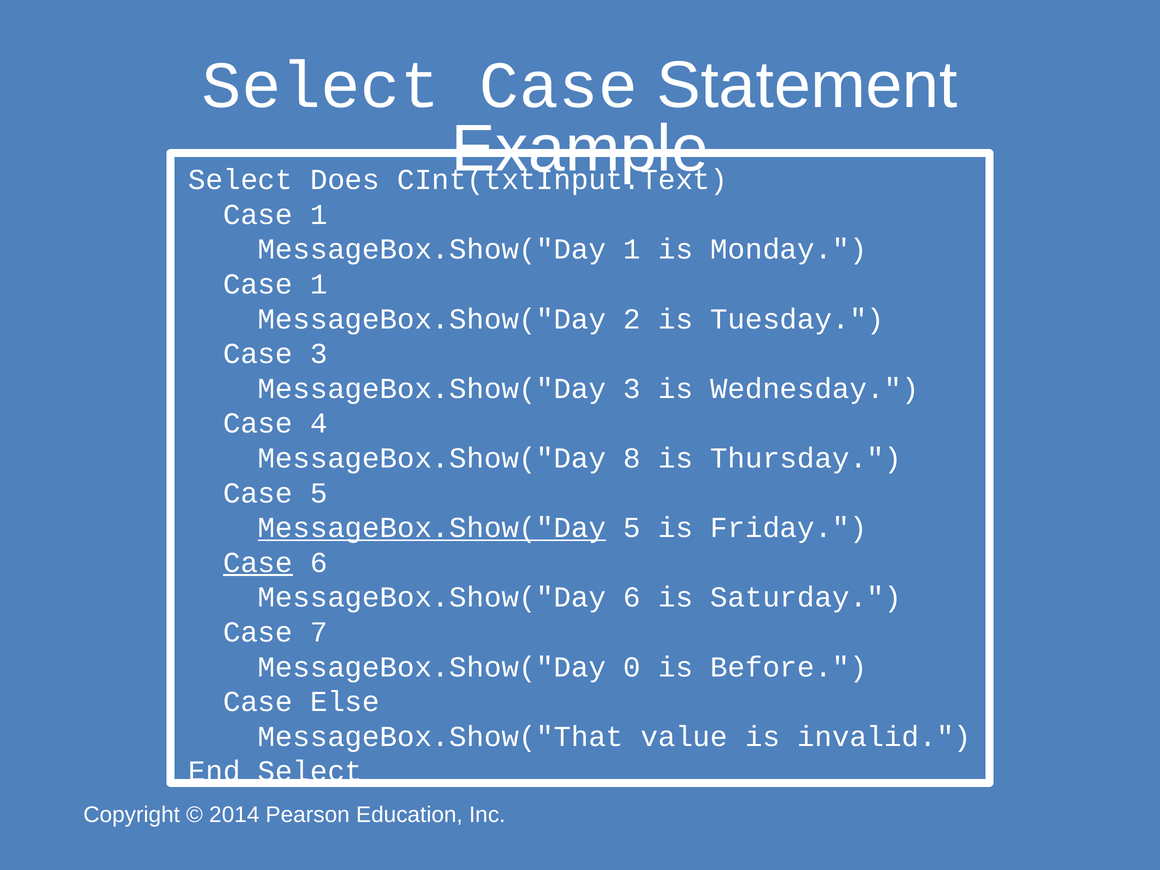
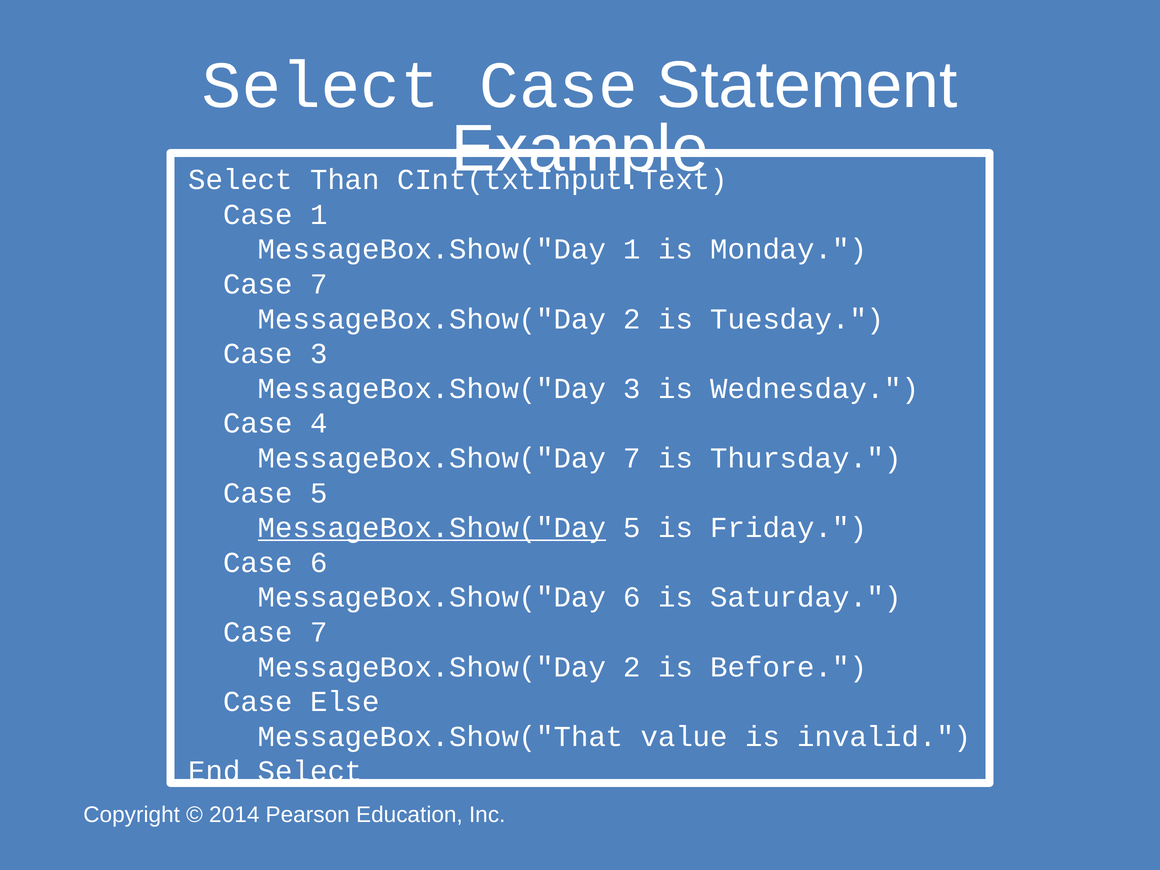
Does: Does -> Than (345, 180)
1: 1 -> 7 (319, 284)
MessageBox.Show("Day 8: 8 -> 7 (632, 458)
Case underline: present -> none (258, 563)
0: 0 -> 2 (632, 667)
